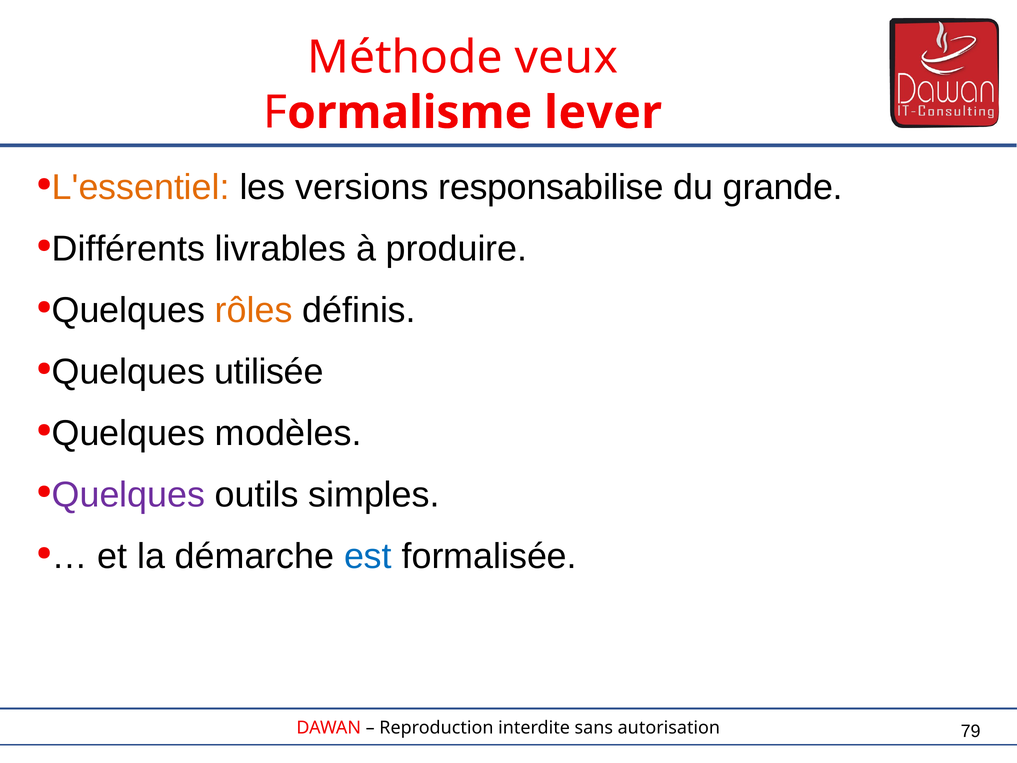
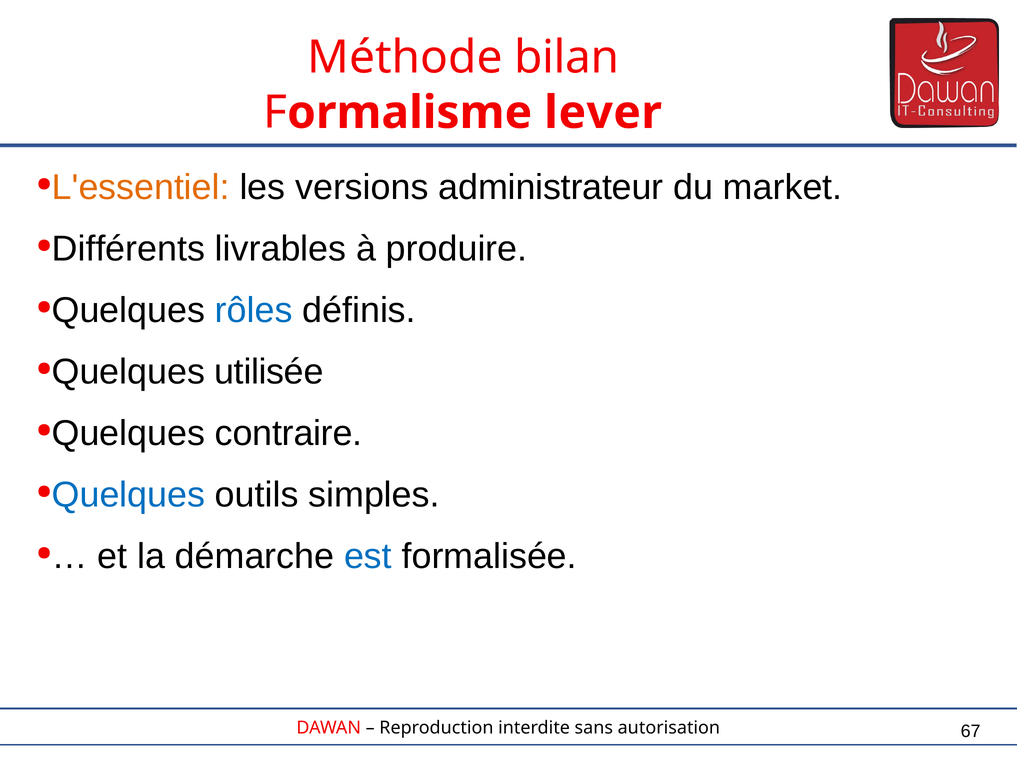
veux: veux -> bilan (567, 57)
responsabilise: responsabilise -> administrateur (551, 187)
grande: grande -> market (783, 187)
rôles colour: orange -> blue (254, 310)
modèles: modèles -> contraire (289, 433)
Quelques colour: purple -> blue (128, 495)
79: 79 -> 67 (971, 731)
